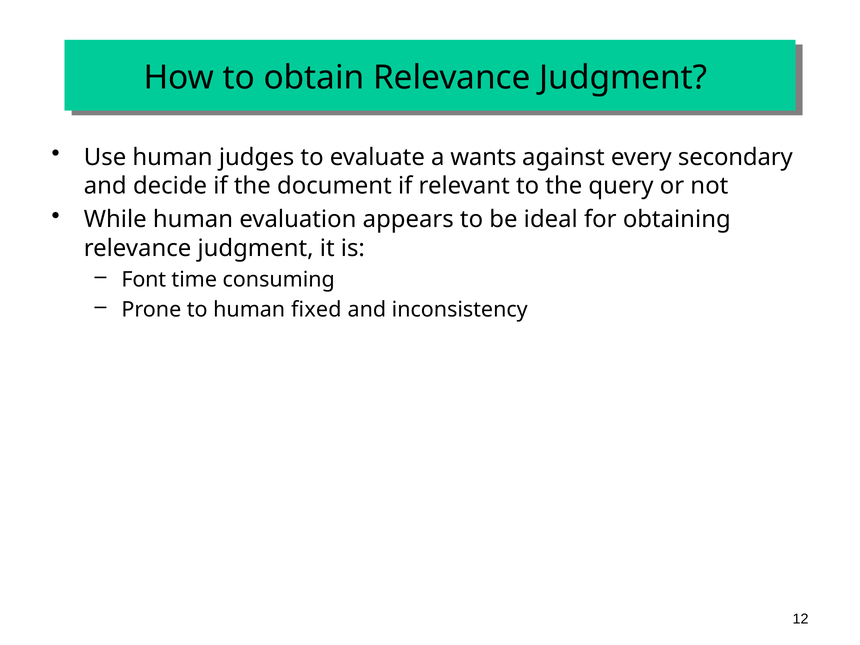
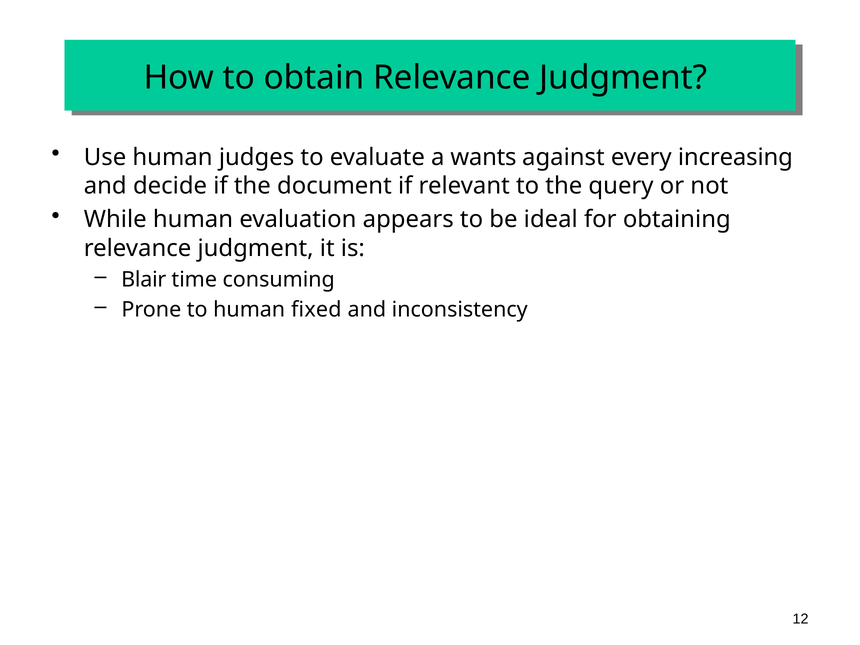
secondary: secondary -> increasing (735, 157)
Font: Font -> Blair (144, 280)
